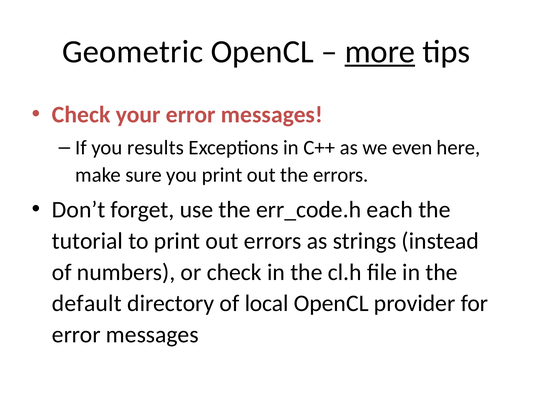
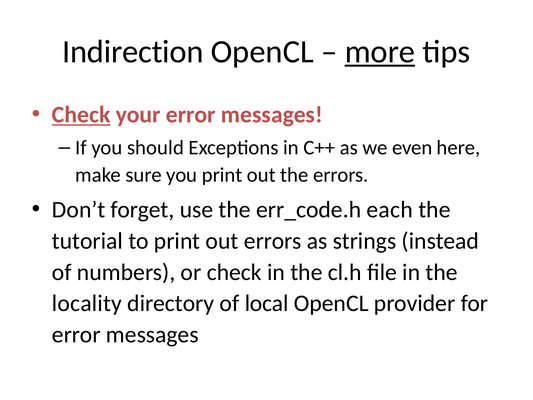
Geometric: Geometric -> Indirection (133, 52)
Check underline: none -> present (81, 115)
results: results -> should (155, 148)
default: default -> locality (87, 303)
